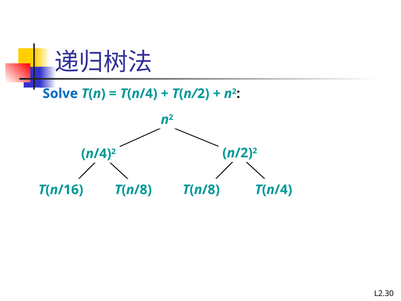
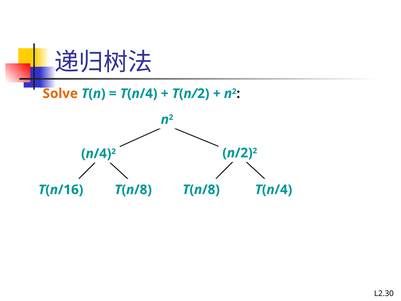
Solve colour: blue -> orange (60, 93)
